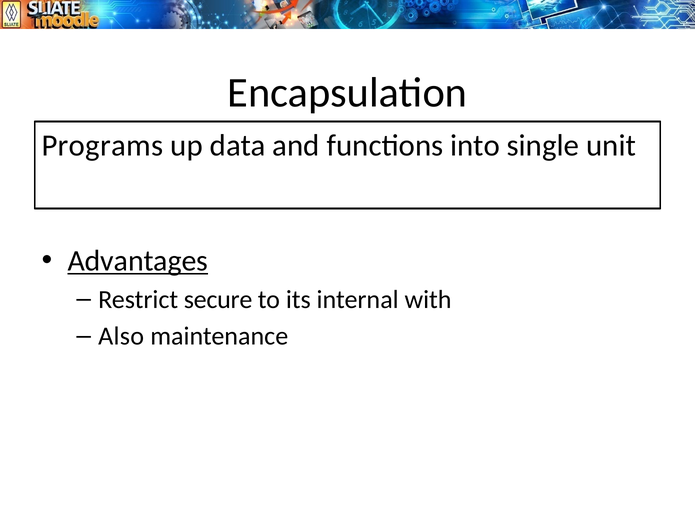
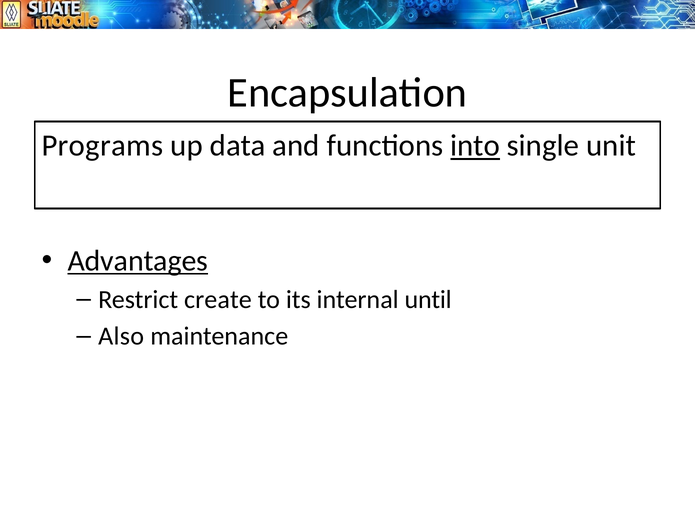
into underline: none -> present (475, 146)
secure: secure -> create (218, 300)
with: with -> until (428, 300)
